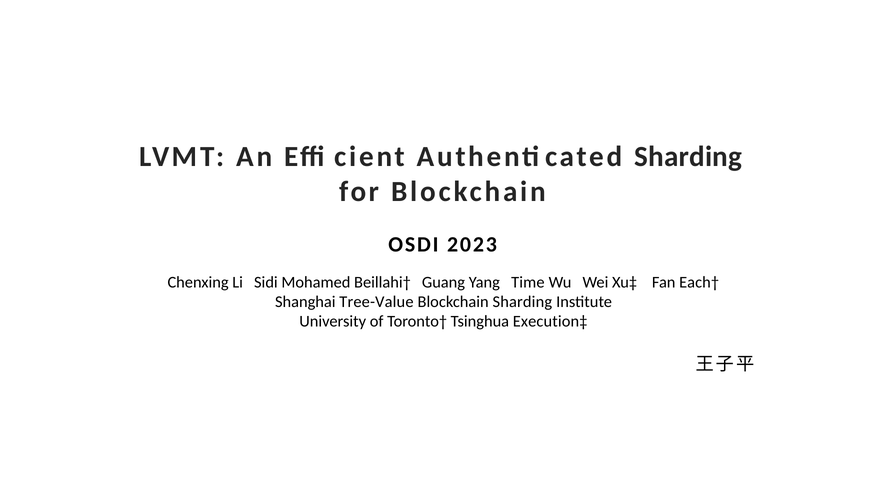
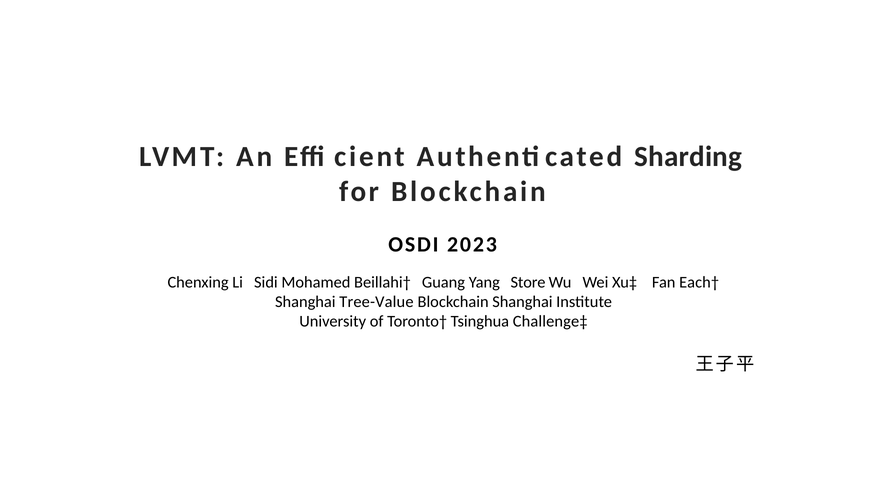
Time: Time -> Store (528, 282)
Blockchain Sharding: Sharding -> Shanghai (522, 302)
Execution‡: Execution‡ -> Challenge‡ (550, 322)
